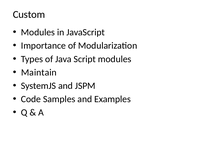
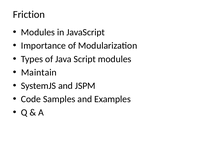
Custom: Custom -> Friction (29, 15)
